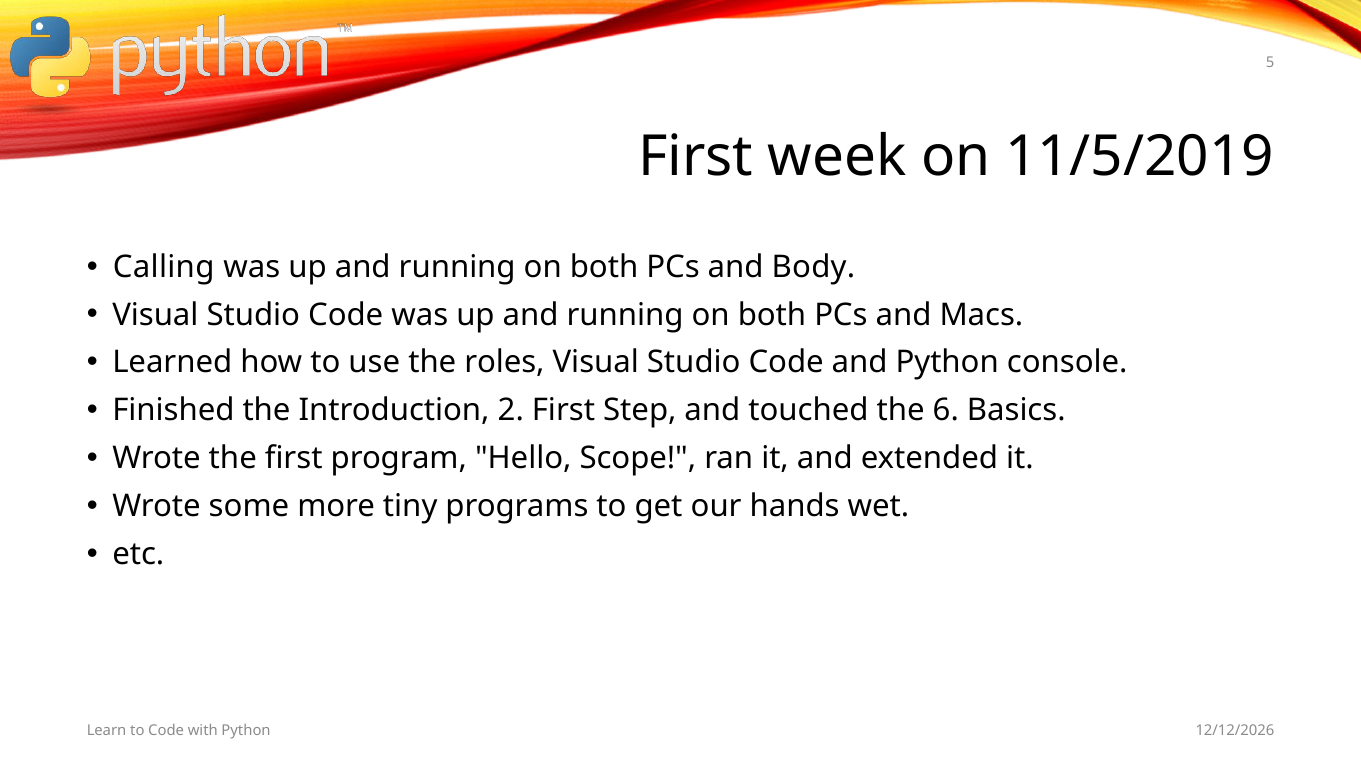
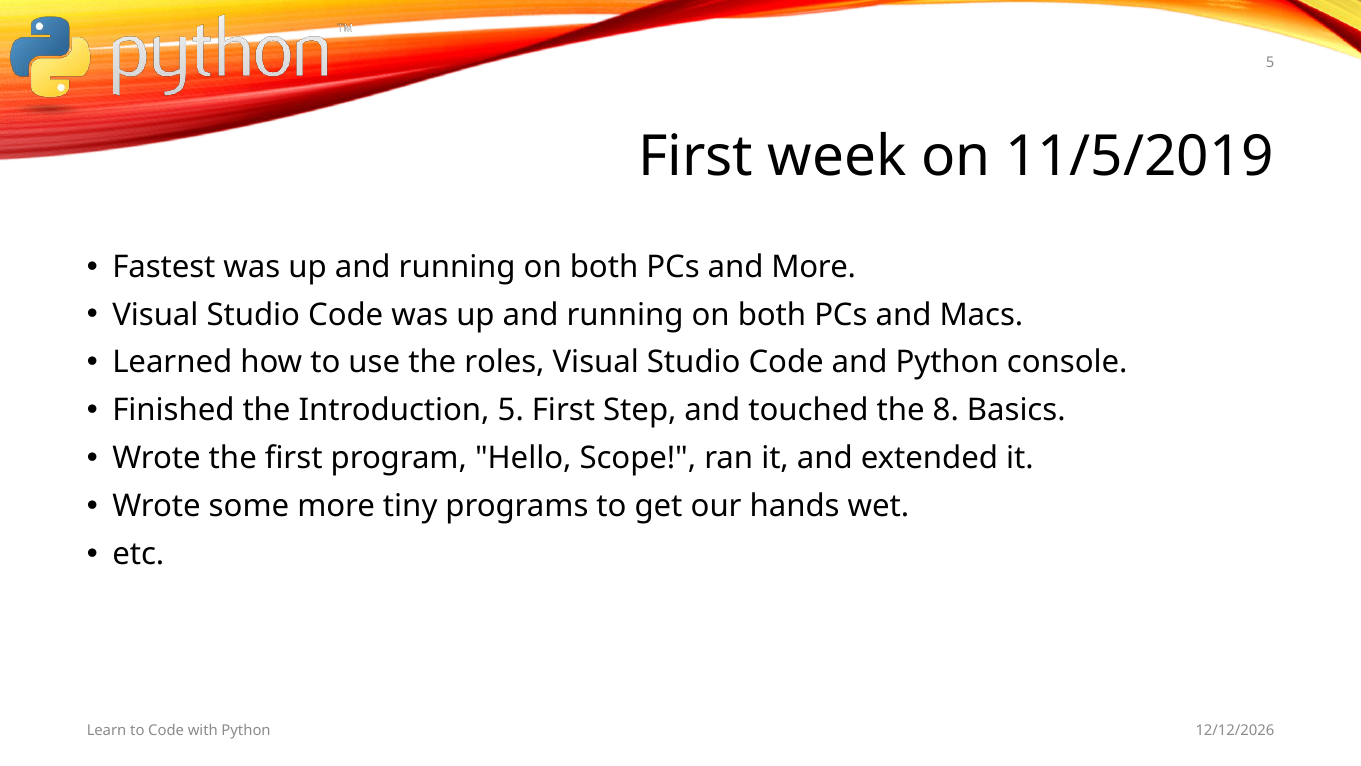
Calling: Calling -> Fastest (164, 267)
and Body: Body -> More (814, 267)
Introduction 2: 2 -> 5 (511, 410)
6: 6 -> 8 (946, 410)
